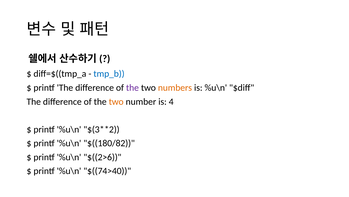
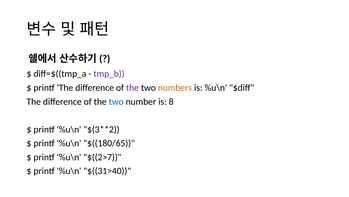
tmp_b colour: blue -> purple (109, 74)
two colour: orange -> blue (116, 101)
4: 4 -> 8 (171, 101)
$((180/82: $((180/82 -> $((180/65 (109, 143)
$((2>6: $((2>6 -> $((2>7 (102, 157)
$((74>40: $((74>40 -> $((31>40 (107, 170)
